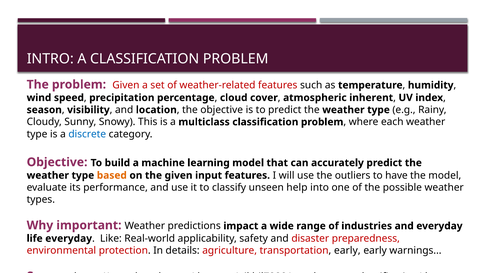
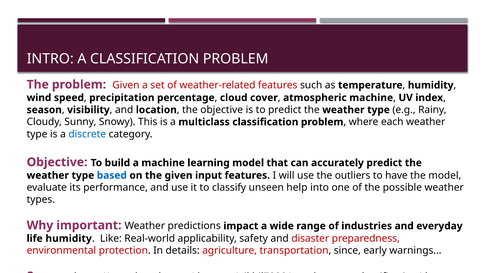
atmospheric inherent: inherent -> machine (371, 98)
based colour: orange -> blue (112, 175)
life everyday: everyday -> humidity (69, 238)
transportation early: early -> since (347, 250)
